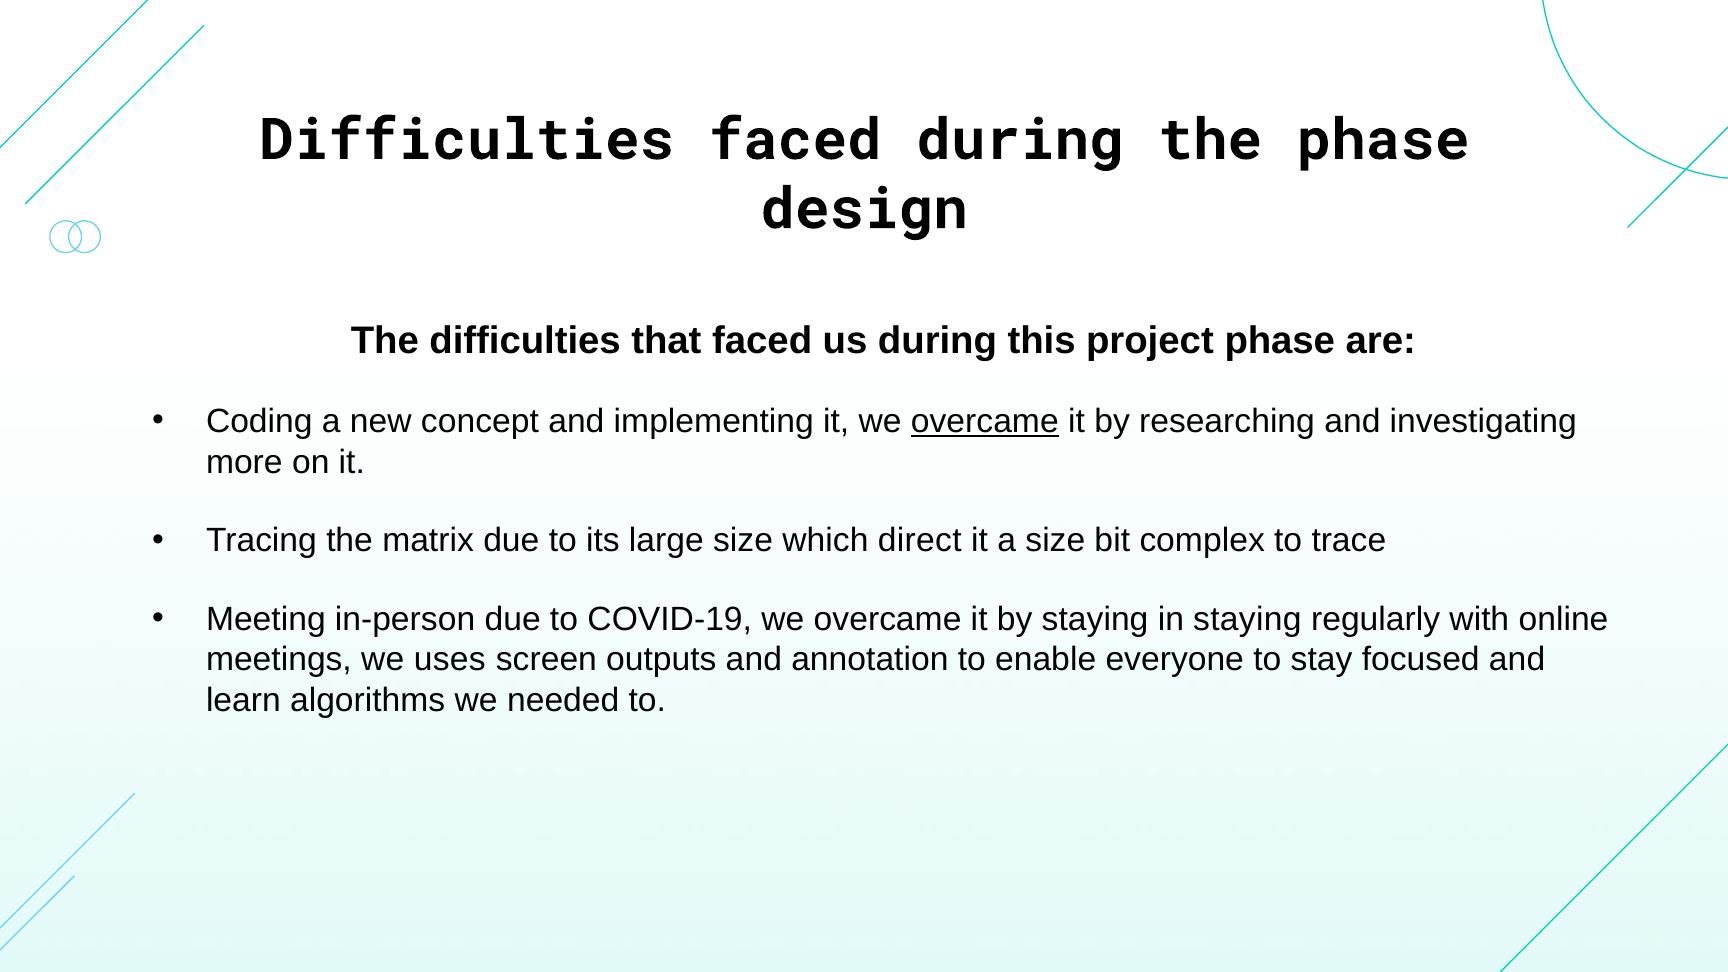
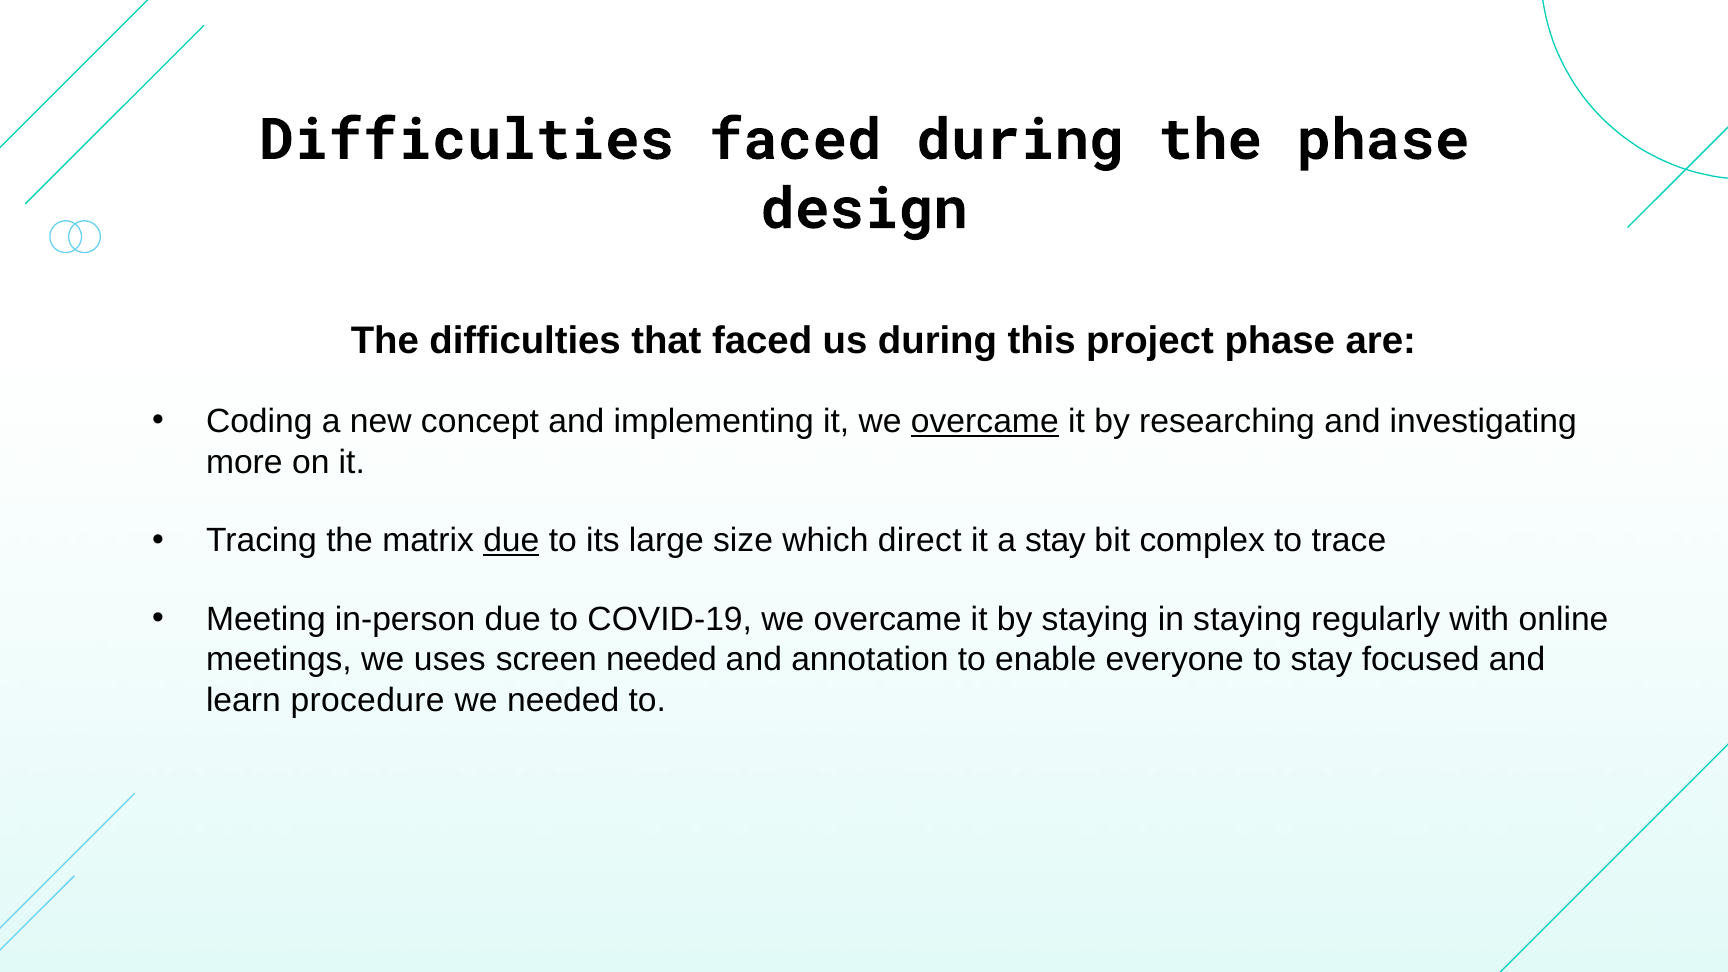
due underline: none -> present (511, 541)
a size: size -> stay (1056, 541)
screen outputs: outputs -> needed (661, 660)
algorithms: algorithms -> procedure (368, 700)
